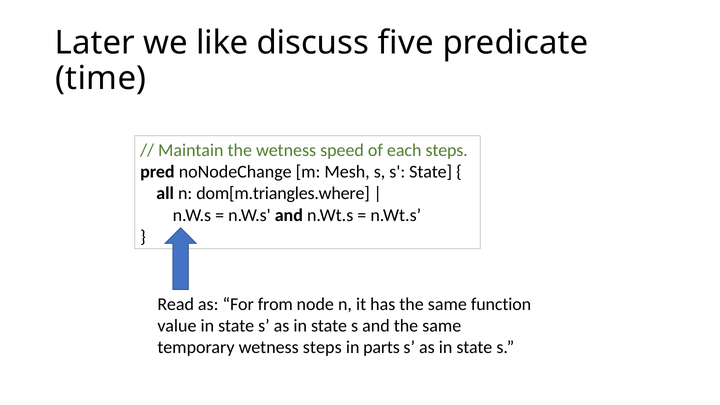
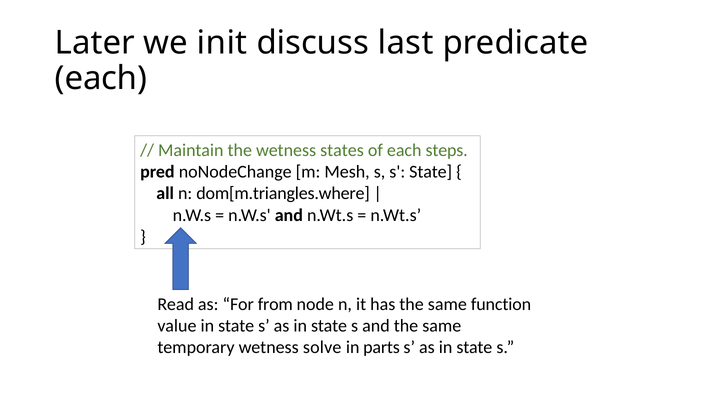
like: like -> init (222, 43)
five: five -> last (406, 43)
time: time -> each (101, 78)
speed: speed -> states (342, 150)
wetness steps: steps -> solve (322, 348)
